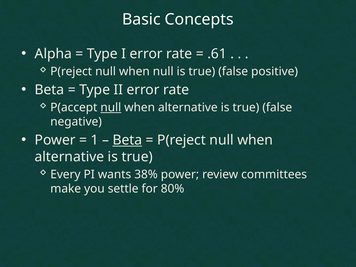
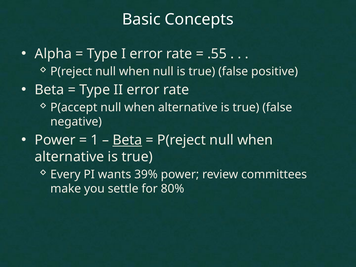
.61: .61 -> .55 (217, 54)
null underline: present -> none (111, 108)
38%: 38% -> 39% (146, 174)
